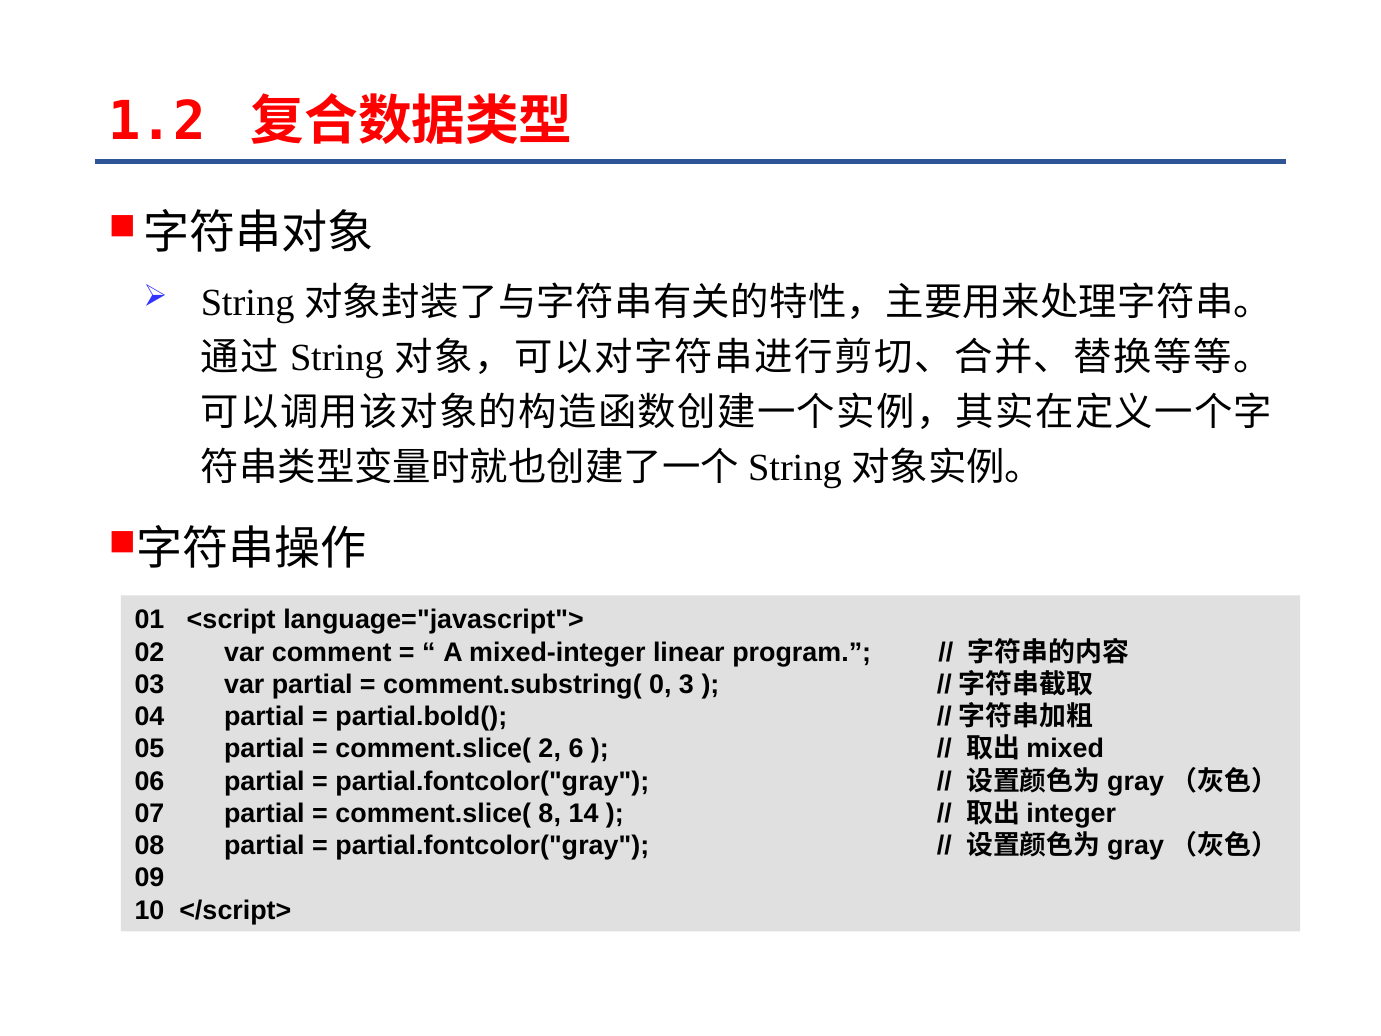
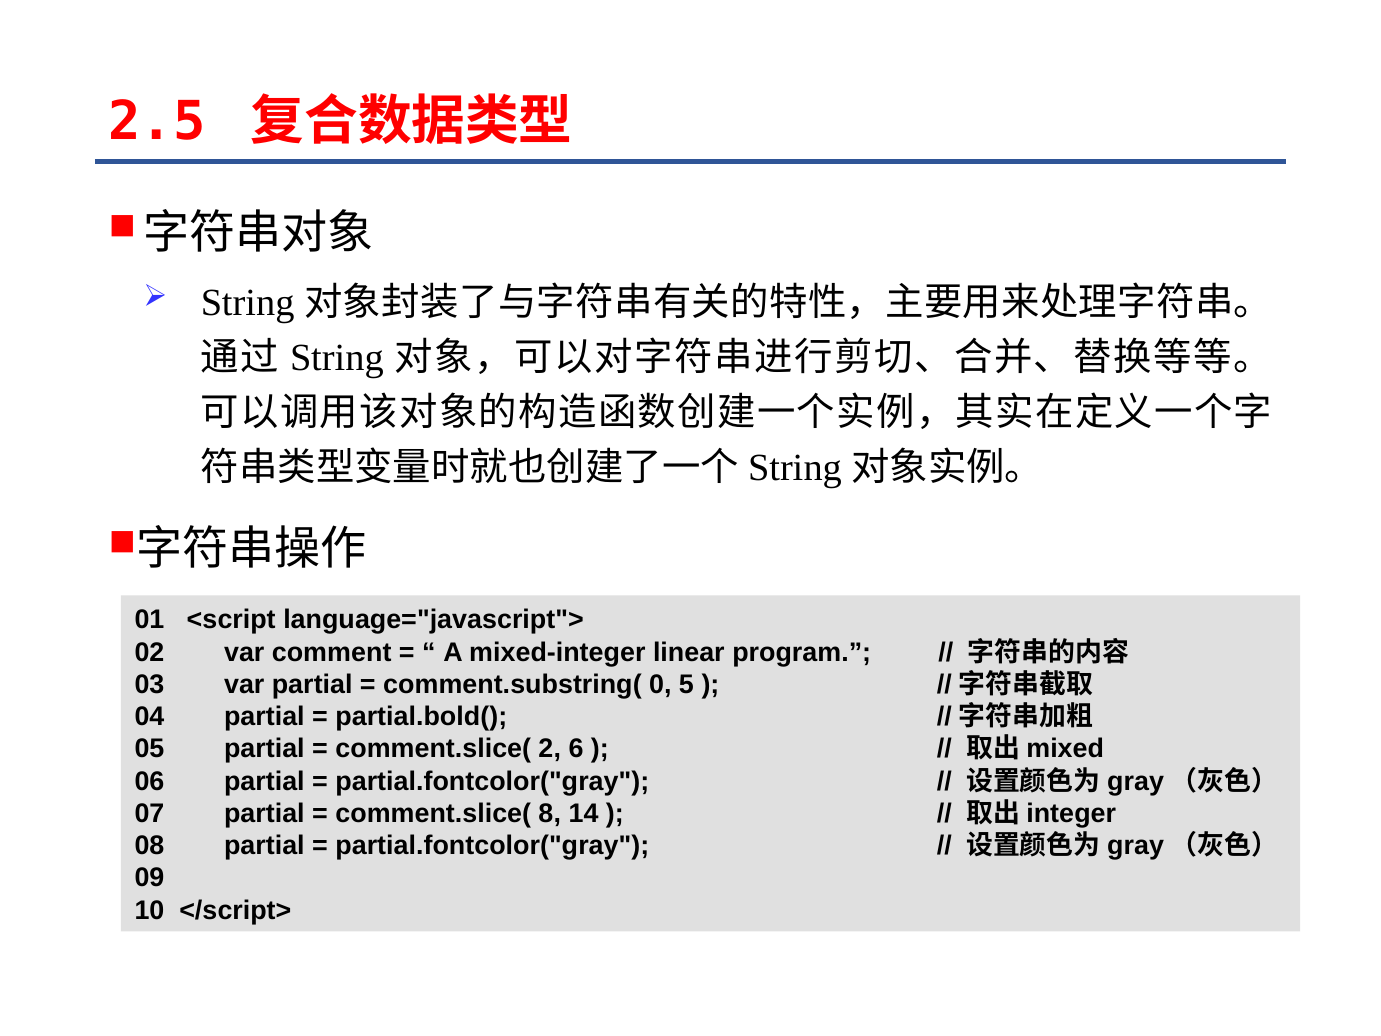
1.2: 1.2 -> 2.5 (157, 122)
3: 3 -> 5 (686, 684)
